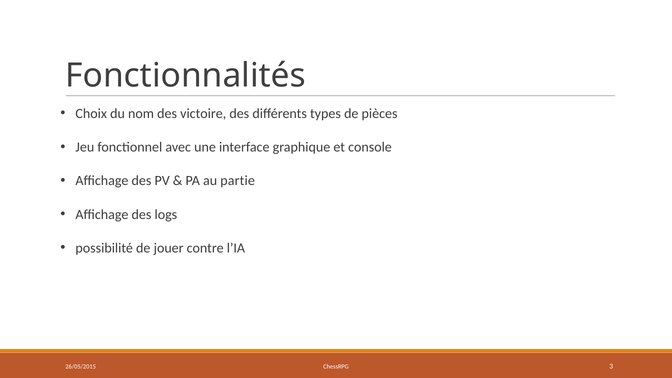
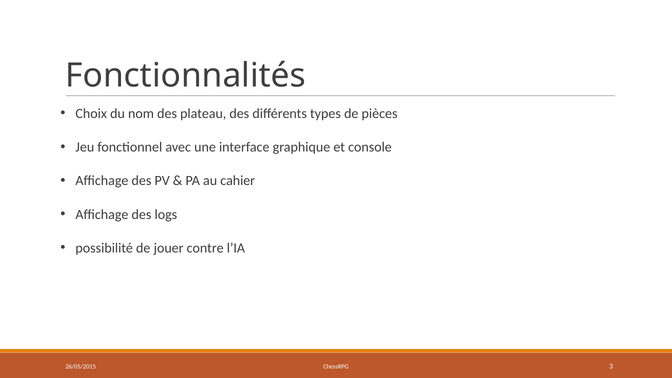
victoire: victoire -> plateau (203, 114)
partie: partie -> cahier (238, 181)
